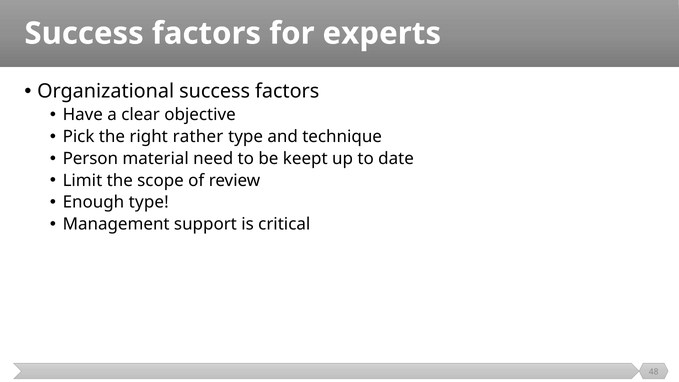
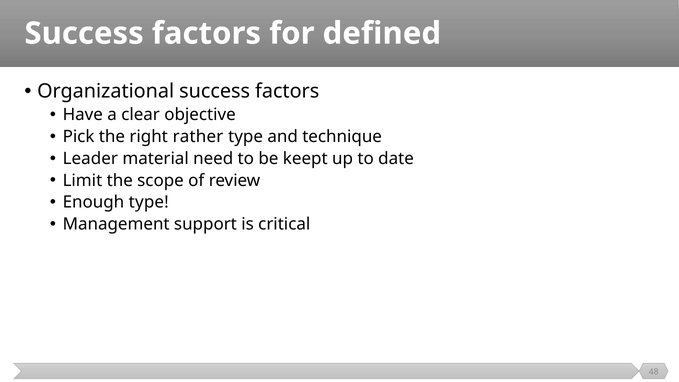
experts: experts -> defined (382, 33)
Person: Person -> Leader (90, 159)
